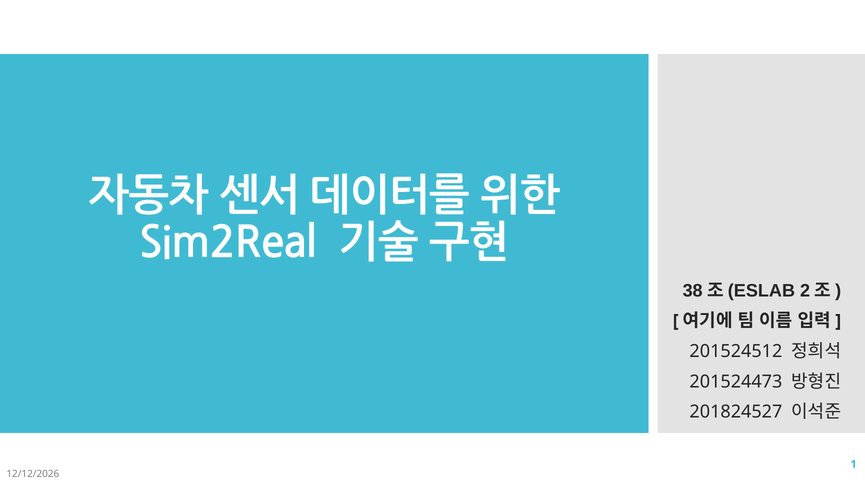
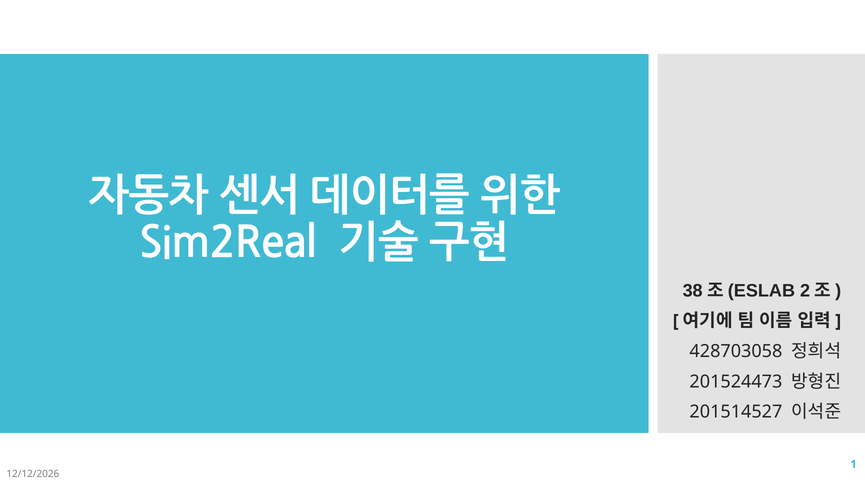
201524512: 201524512 -> 428703058 (736, 351)
201824527: 201824527 -> 201514527 (736, 412)
